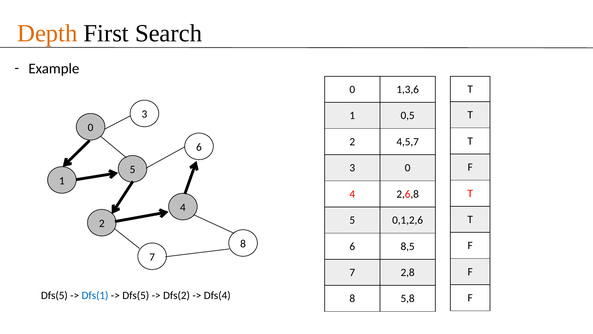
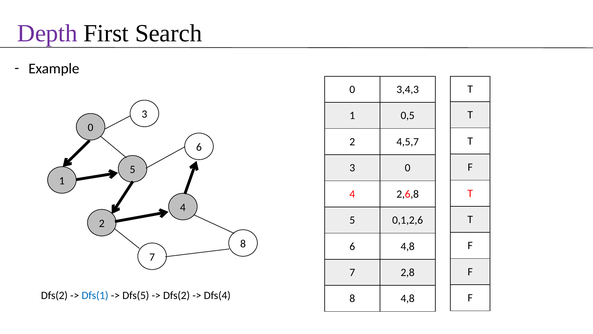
Depth colour: orange -> purple (47, 33)
1,3,6: 1,3,6 -> 3,4,3 (408, 89)
6 8,5: 8,5 -> 4,8 (408, 246)
Dfs(5: Dfs(5 -> Dfs(2 (54, 295)
8 5,8: 5,8 -> 4,8 (408, 298)
